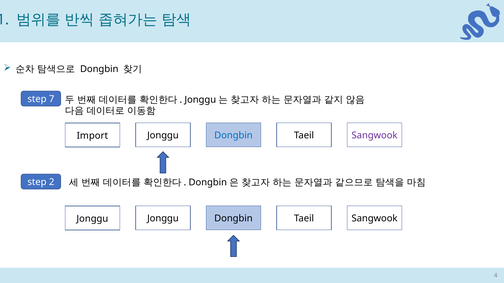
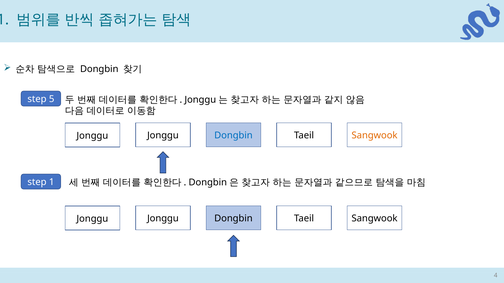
7: 7 -> 5 (52, 99)
Import: Import -> Jonggu (92, 136)
Sangwook colour: purple -> orange (375, 136)
step 2: 2 -> 1 (52, 183)
